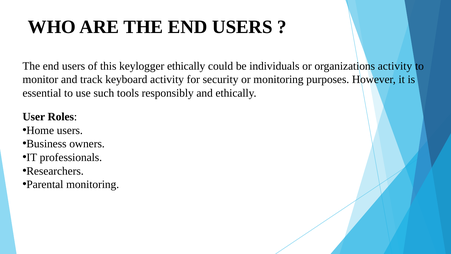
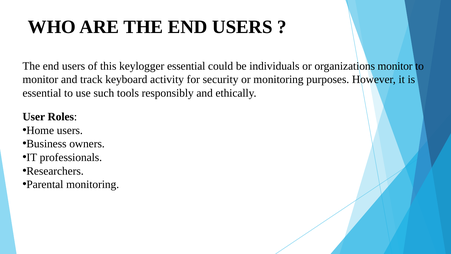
keylogger ethically: ethically -> essential (186, 66)
organizations activity: activity -> monitor (395, 66)
